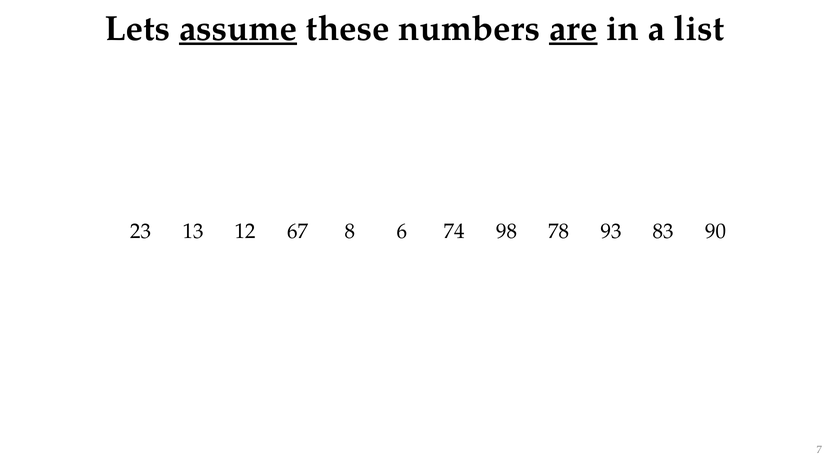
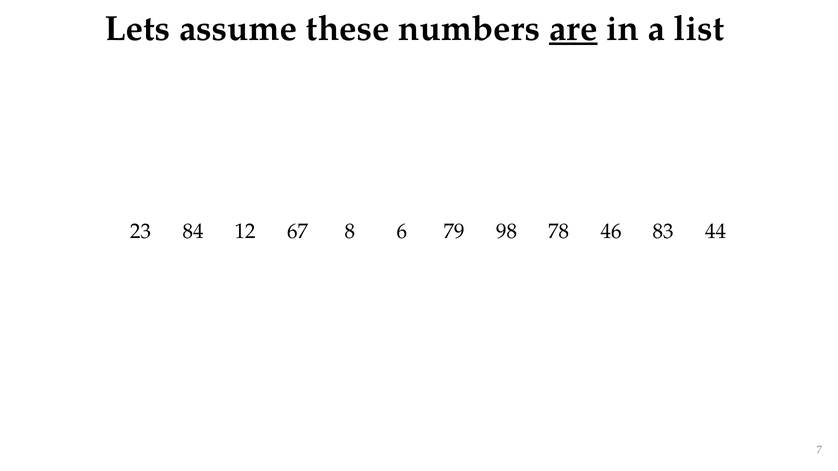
assume underline: present -> none (238, 29)
13: 13 -> 84 (193, 231)
74: 74 -> 79 (454, 231)
93: 93 -> 46 (611, 231)
90: 90 -> 44 (716, 231)
